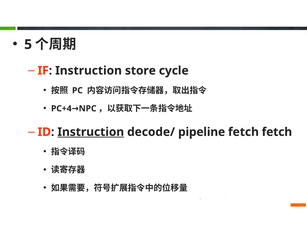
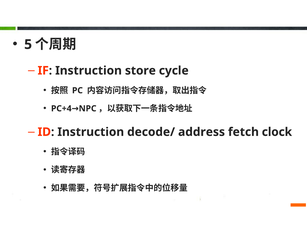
Instruction underline: present -> none (91, 132)
pipeline: pipeline -> address (202, 132)
fetch fetch: fetch -> clock (277, 132)
